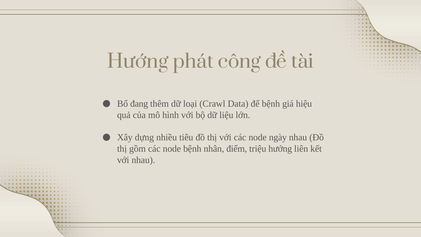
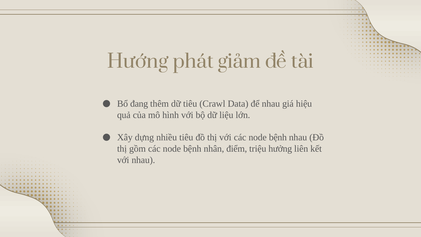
công: công -> giảm (239, 62)
dữ loại: loại -> tiêu (190, 104)
để bệnh: bệnh -> nhau (271, 104)
với các node ngày: ngày -> bệnh (278, 137)
